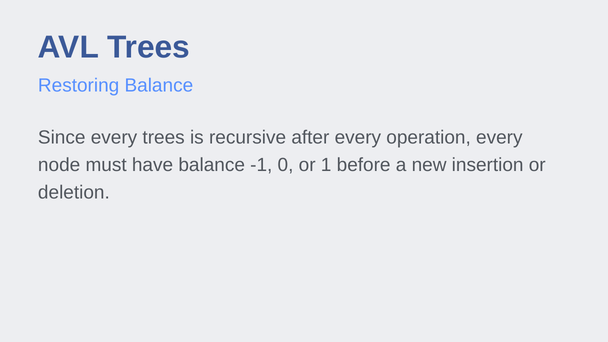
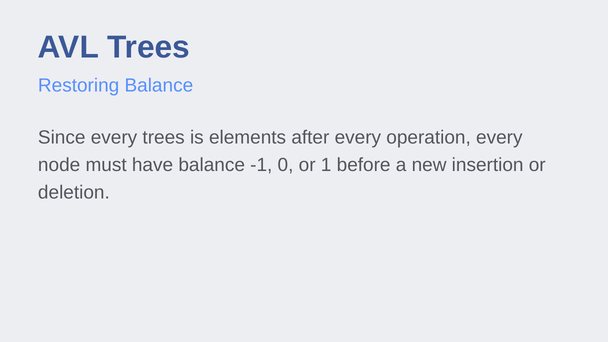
recursive: recursive -> elements (248, 138)
